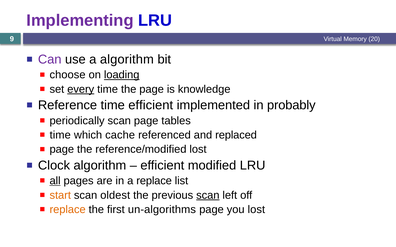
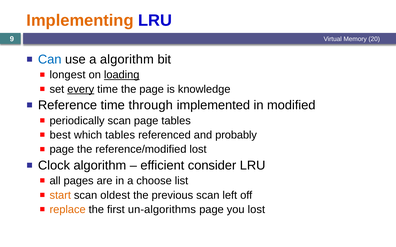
Implementing colour: purple -> orange (80, 20)
Can colour: purple -> blue (50, 60)
choose: choose -> longest (68, 75)
time efficient: efficient -> through (151, 105)
probably: probably -> modified (291, 105)
time: time -> best (60, 135)
which cache: cache -> tables (120, 135)
replaced: replaced -> probably (236, 135)
modified: modified -> consider (212, 166)
all underline: present -> none (55, 181)
a replace: replace -> choose (154, 181)
scan underline: present -> none (208, 196)
